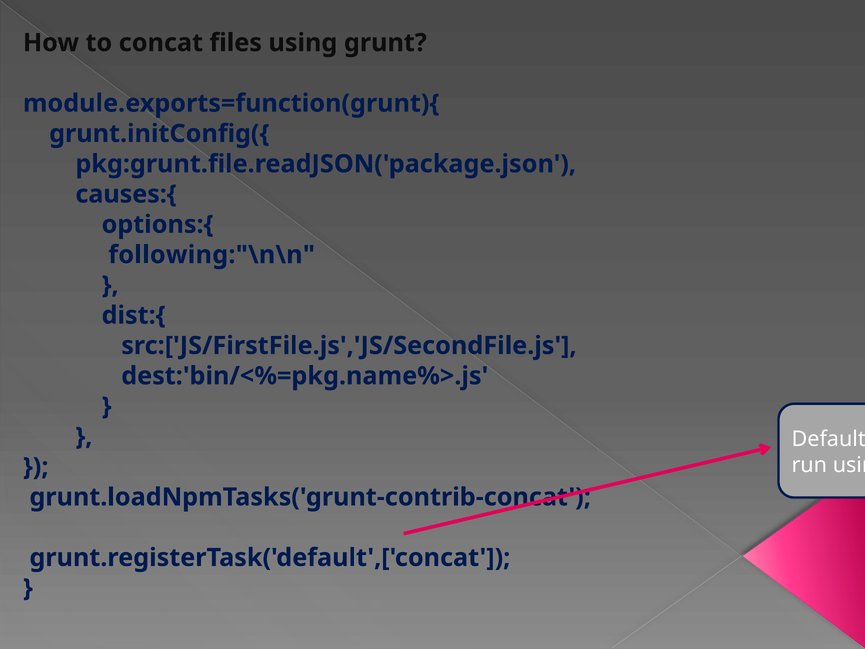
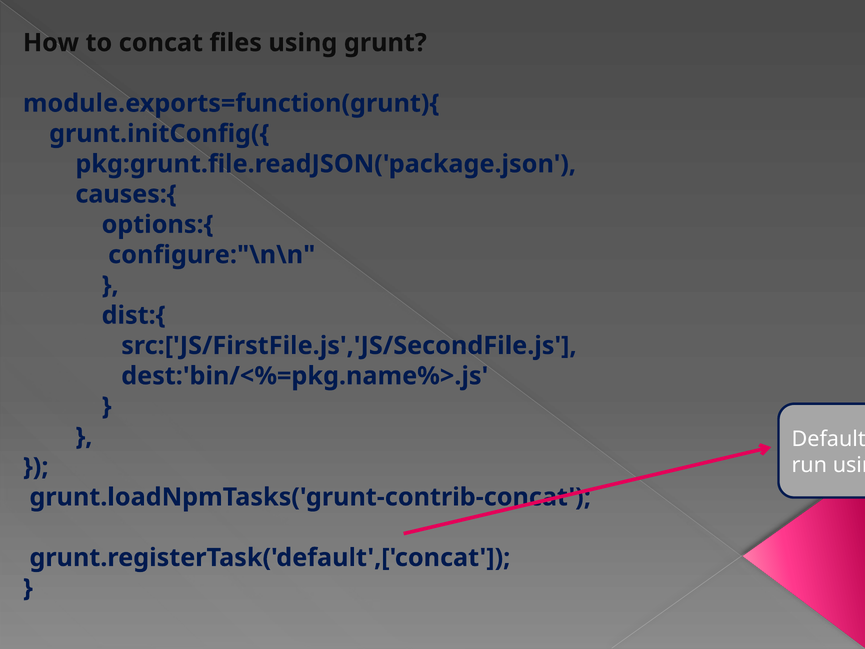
following:"\n\n: following:"\n\n -> configure:"\n\n (212, 255)
